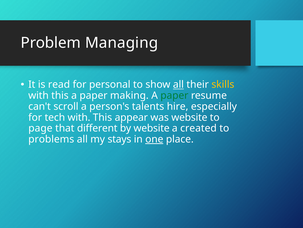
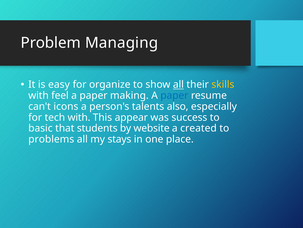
read: read -> easy (59, 84)
personal: personal -> organize (110, 84)
this: this -> feel (60, 95)
paper colour: green -> blue (174, 95)
scroll: scroll -> icons (66, 106)
hire: hire -> also (178, 106)
was website: website -> success (189, 117)
page: page -> basic (40, 128)
different: different -> students (97, 128)
one underline: present -> none (154, 139)
